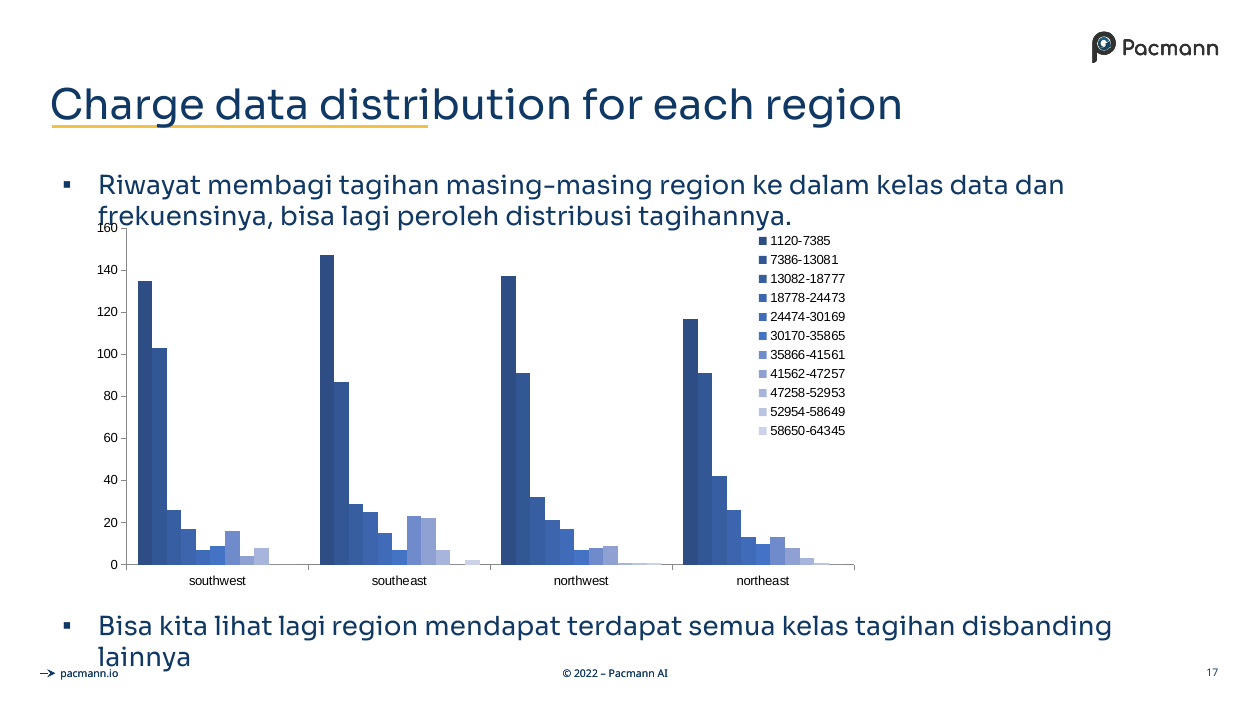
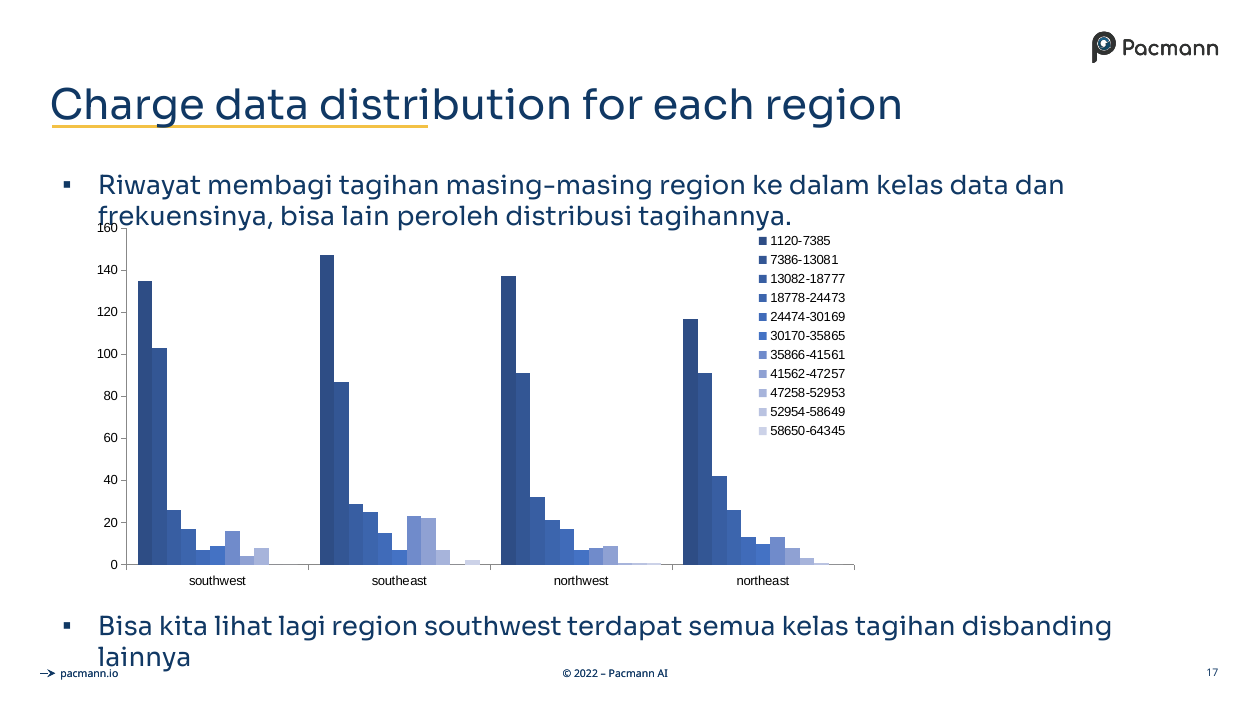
bisa lagi: lagi -> lain (366, 217)
region mendapat: mendapat -> southwest (493, 626)
